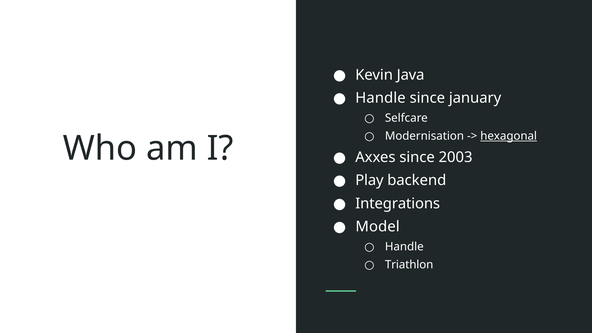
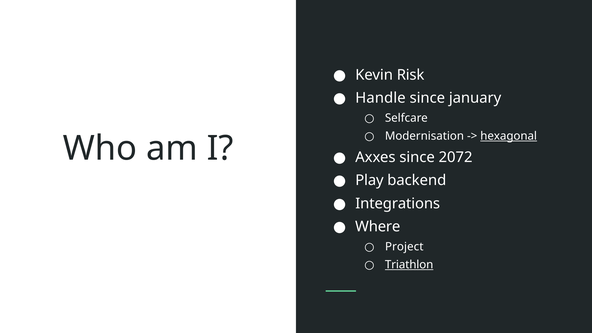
Java: Java -> Risk (411, 75)
2003: 2003 -> 2072 (456, 157)
Model: Model -> Where (378, 227)
Handle: Handle -> Project (404, 247)
Triathlon underline: none -> present (409, 265)
